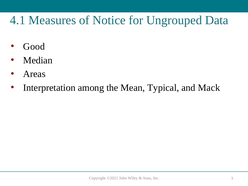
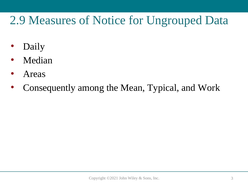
4.1: 4.1 -> 2.9 (18, 20)
Good: Good -> Daily (34, 47)
Interpretation: Interpretation -> Consequently (49, 88)
Mack: Mack -> Work (209, 88)
